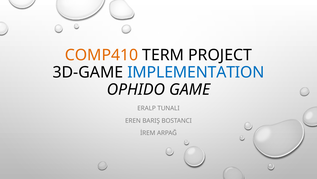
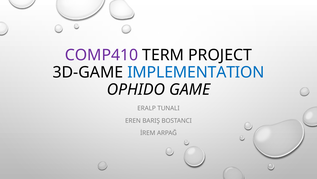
COMP410 colour: orange -> purple (102, 55)
